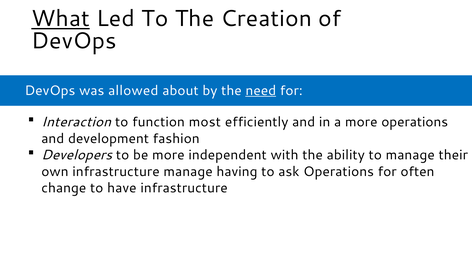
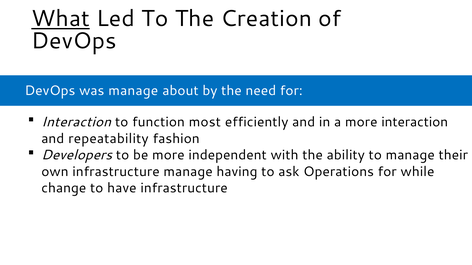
was allowed: allowed -> manage (133, 91)
need underline: present -> none (261, 91)
more operations: operations -> interaction (415, 122)
development: development -> repeatability (108, 139)
often: often -> while (417, 172)
